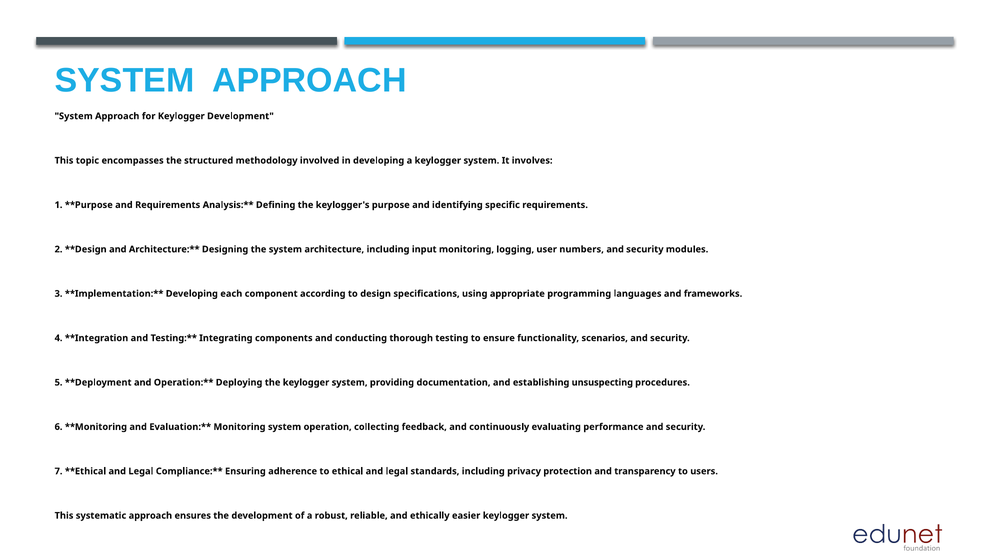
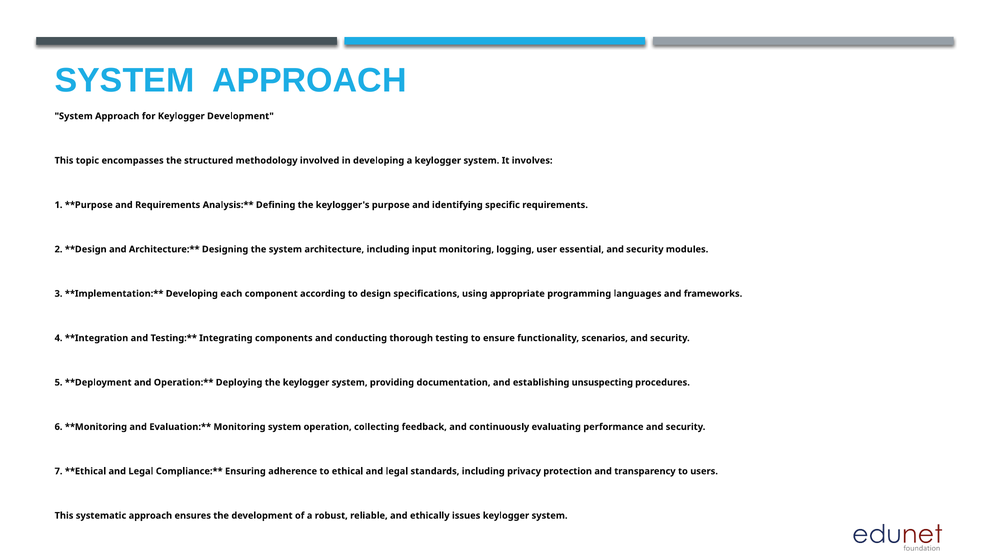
numbers: numbers -> essential (582, 249)
easier: easier -> issues (466, 515)
